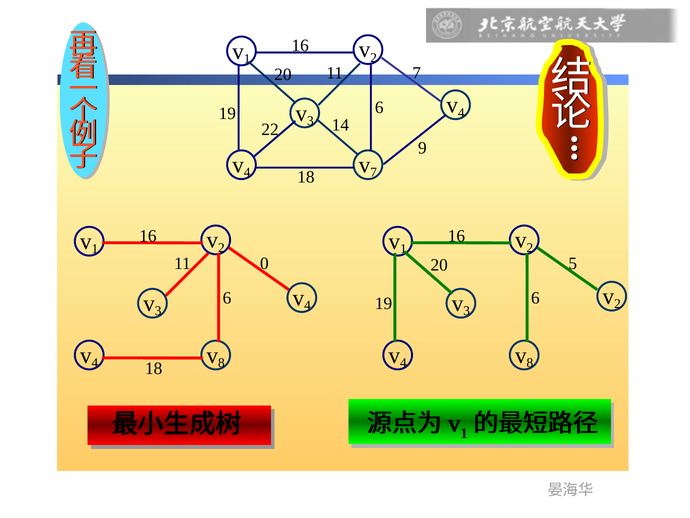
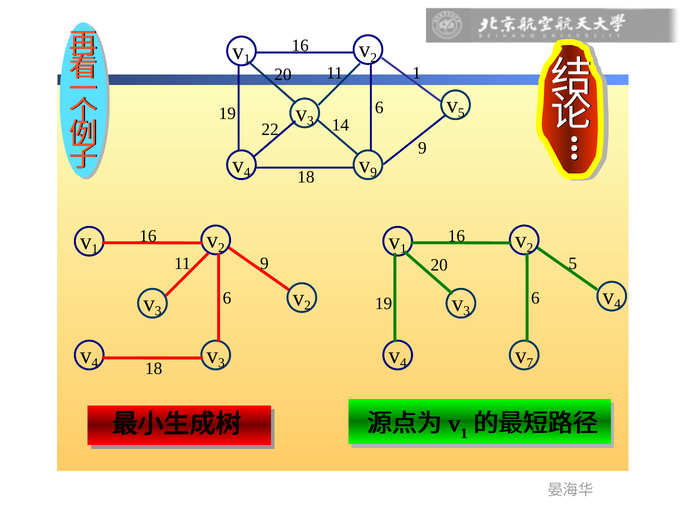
11 7: 7 -> 1 (417, 73)
4: 4 -> 5 (461, 113)
7: 7 -> 9 (374, 172)
11 0: 0 -> 9 (264, 263)
2: 2 -> 4 (617, 304)
4: 4 -> 2 (308, 305)
8: 8 -> 3 (221, 363)
8: 8 -> 7 (530, 363)
